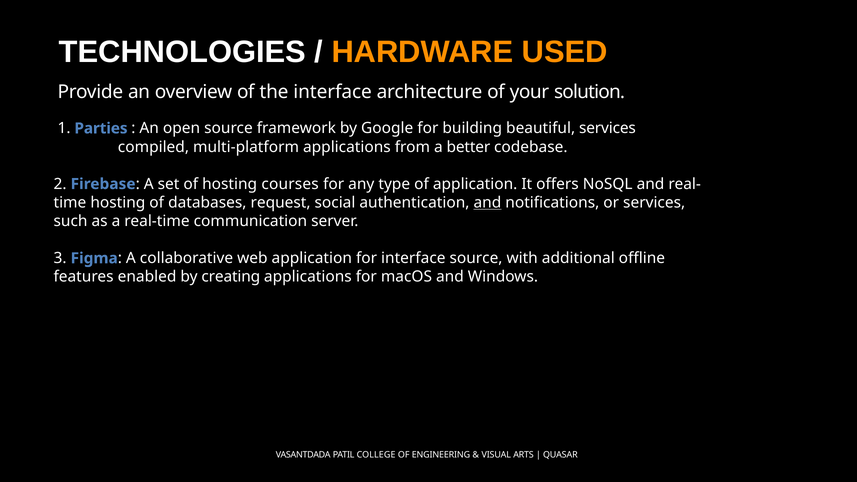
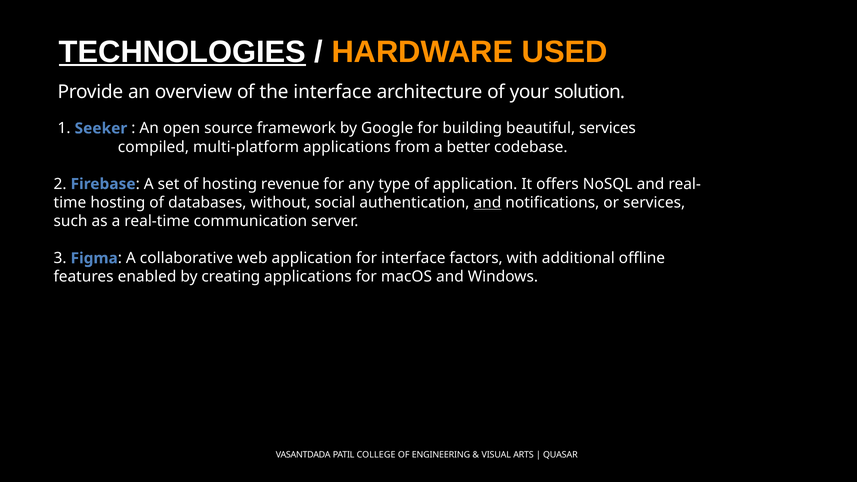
TECHNOLOGIES underline: none -> present (182, 52)
Parties: Parties -> Seeker (101, 128)
courses: courses -> revenue (290, 184)
request: request -> without (281, 203)
interface source: source -> factors (476, 258)
